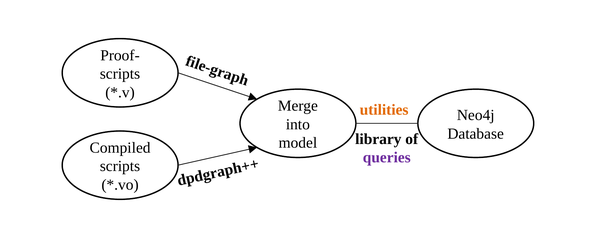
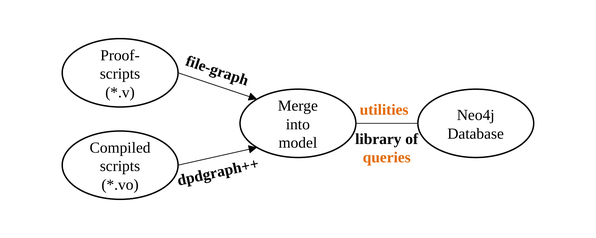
queries colour: purple -> orange (387, 158)
